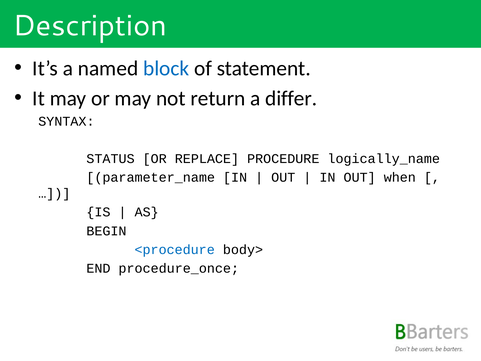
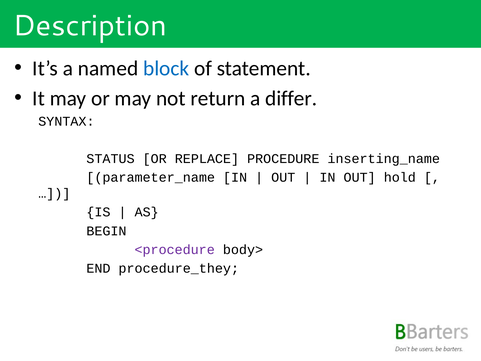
logically_name: logically_name -> inserting_name (384, 159)
when: when -> hold (400, 177)
<procedure colour: blue -> purple (175, 250)
procedure_once: procedure_once -> procedure_they (179, 268)
